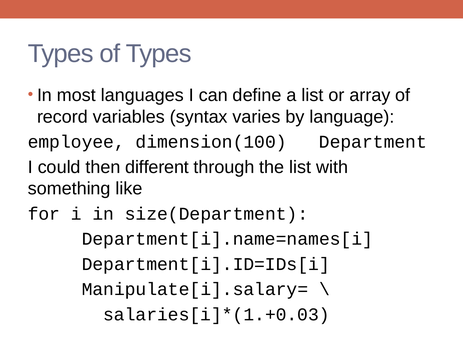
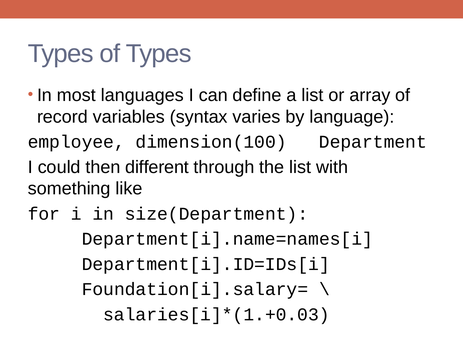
Manipulate[i].salary=: Manipulate[i].salary= -> Foundation[i].salary= (195, 290)
